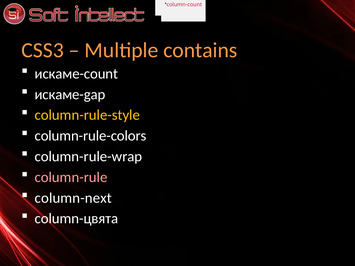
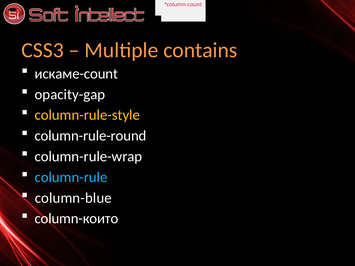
искаме-gap: искаме-gap -> opacity-gap (70, 95)
column-rule-colors: column-rule-colors -> column-rule-round (91, 136)
column-rule colour: pink -> light blue (71, 177)
column-next: column-next -> column-blue (73, 198)
column-цвята: column-цвята -> column-които (76, 219)
